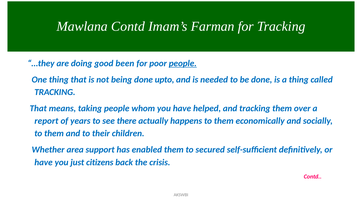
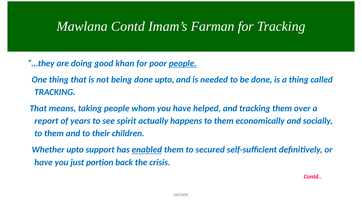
been: been -> khan (125, 63)
there: there -> spirit (127, 121)
Whether area: area -> upto (75, 149)
enabled underline: none -> present (147, 149)
citizens: citizens -> portion (100, 162)
